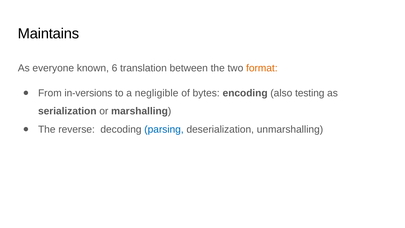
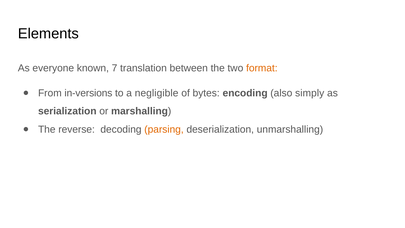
Maintains: Maintains -> Elements (48, 34)
6: 6 -> 7 (115, 68)
testing: testing -> simply (310, 93)
parsing colour: blue -> orange (164, 129)
